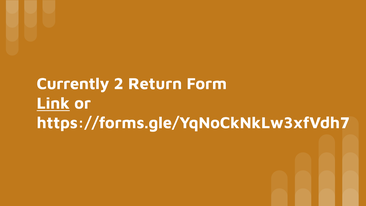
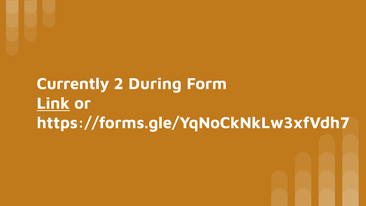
Return: Return -> During (155, 84)
